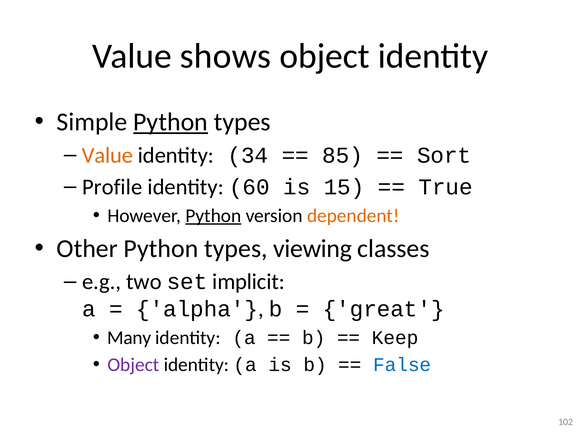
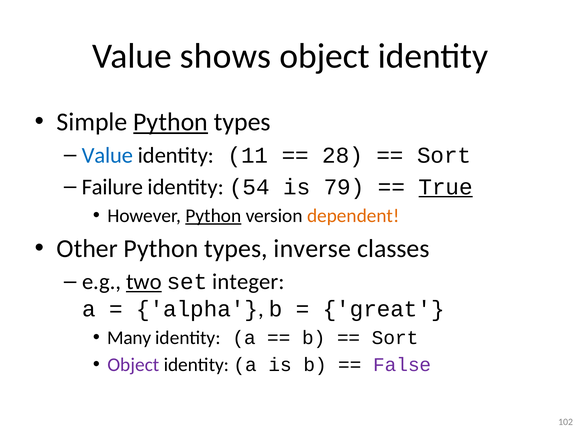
Value colour: orange -> blue (107, 155)
34: 34 -> 11 (248, 155)
85: 85 -> 28 (343, 155)
Profile: Profile -> Failure (112, 187)
60: 60 -> 54 (249, 187)
15: 15 -> 79 (344, 187)
True underline: none -> present (446, 187)
viewing: viewing -> inverse (312, 248)
two underline: none -> present (144, 282)
implicit: implicit -> integer (248, 282)
Keep: Keep -> Sort (395, 338)
False colour: blue -> purple (402, 365)
